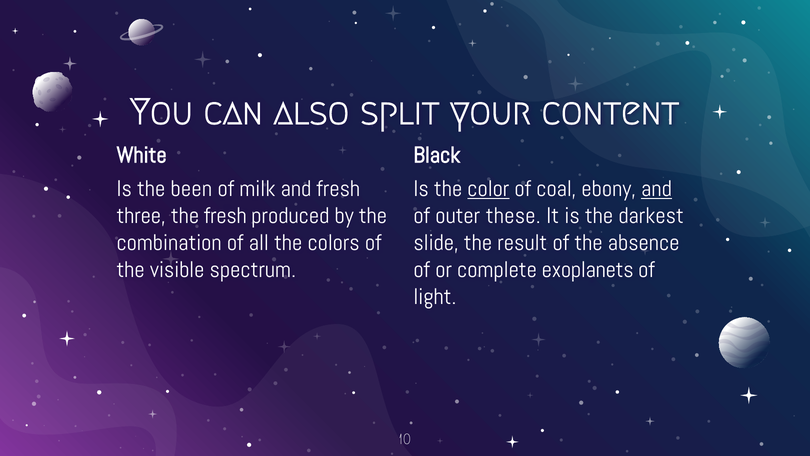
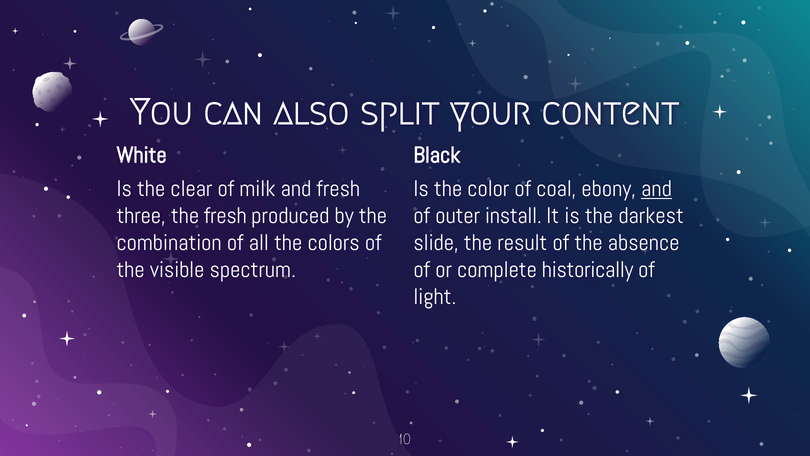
been: been -> clear (191, 189)
color underline: present -> none (488, 189)
these: these -> install (513, 216)
exoplanets: exoplanets -> historically (588, 270)
